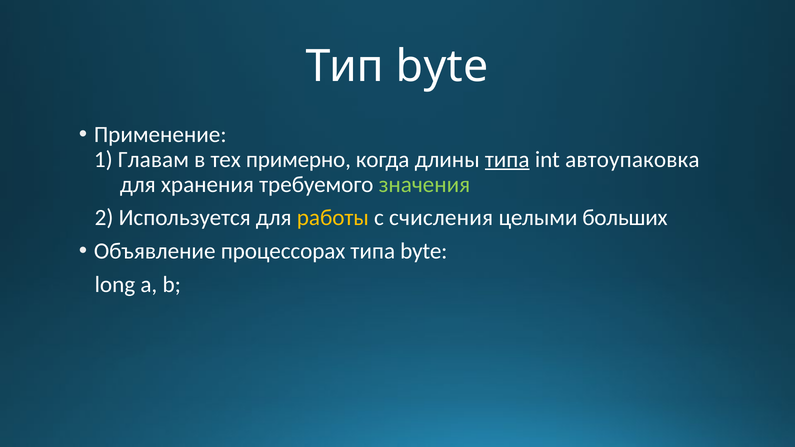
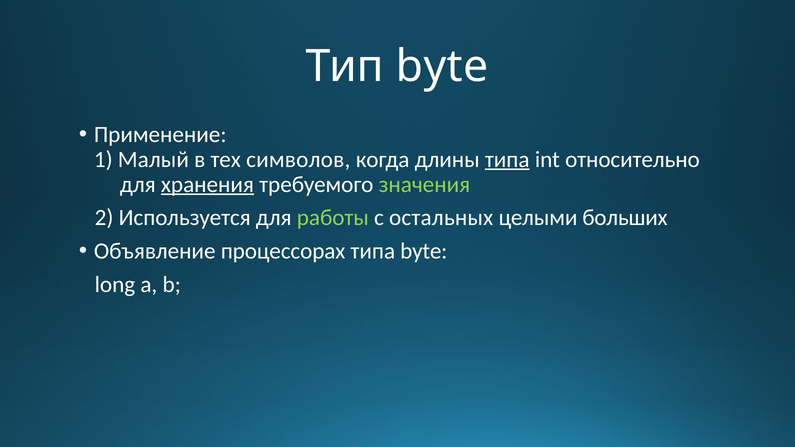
Главам: Главам -> Малый (153, 159)
примерно: примерно -> символов (298, 159)
автоупаковка: автоупаковка -> относительно (632, 159)
хранения underline: none -> present (207, 185)
работы colour: yellow -> light green (333, 218)
счисления: счисления -> остальных (441, 218)
